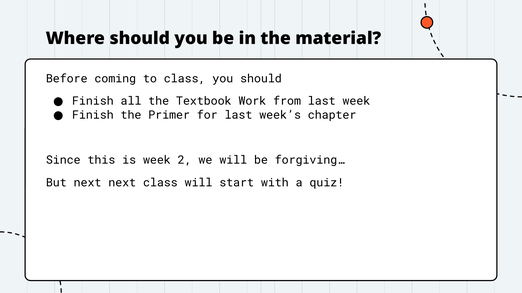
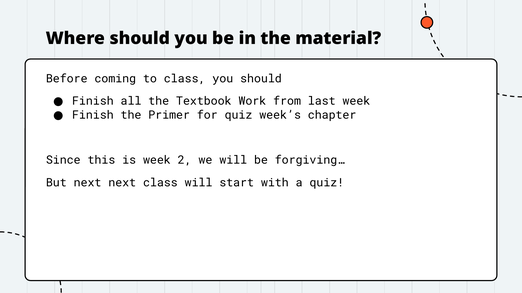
for last: last -> quiz (238, 115)
